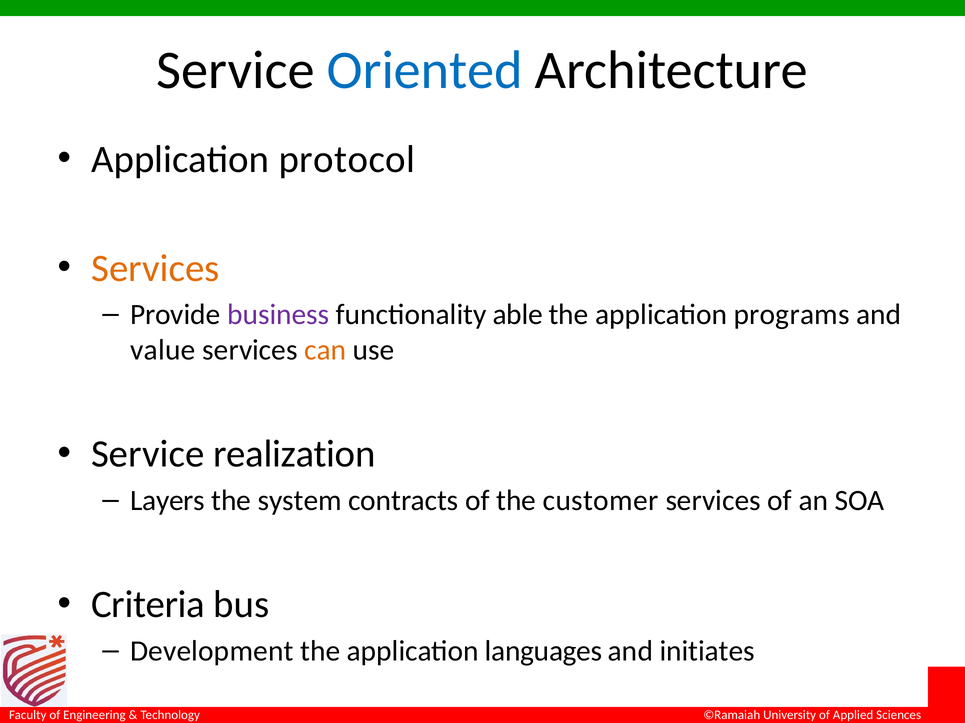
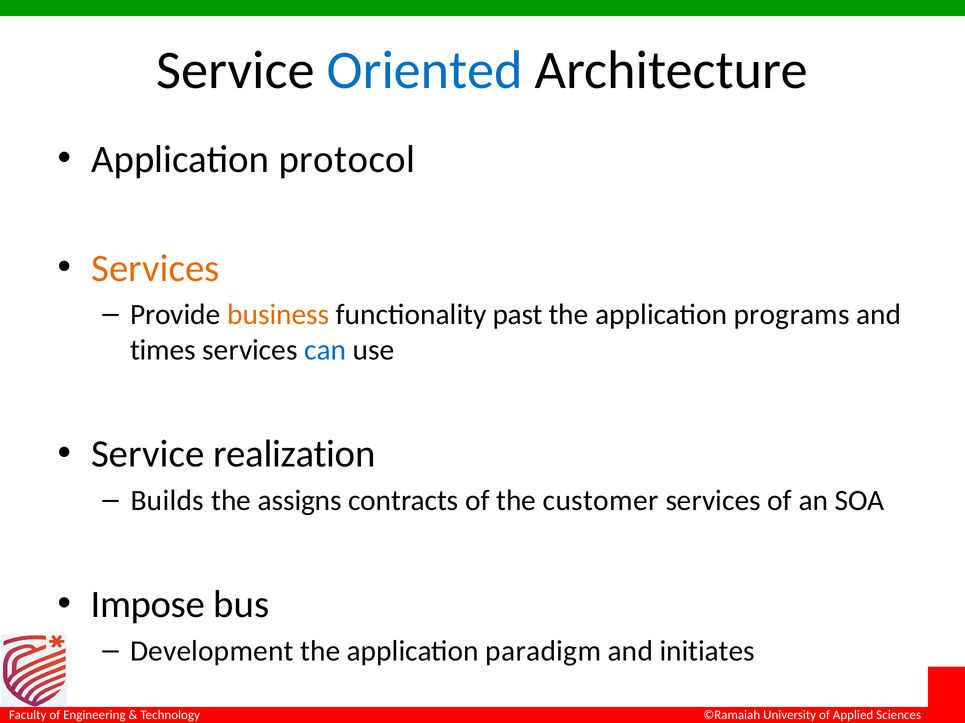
business colour: purple -> orange (278, 315)
able: able -> past (518, 315)
value: value -> times (163, 350)
can colour: orange -> blue (325, 350)
Layers: Layers -> Builds (167, 501)
system: system -> assigns (300, 501)
Criteria: Criteria -> Impose (148, 605)
languages: languages -> paradigm (543, 652)
